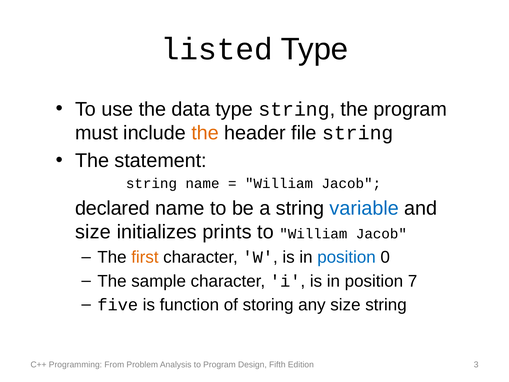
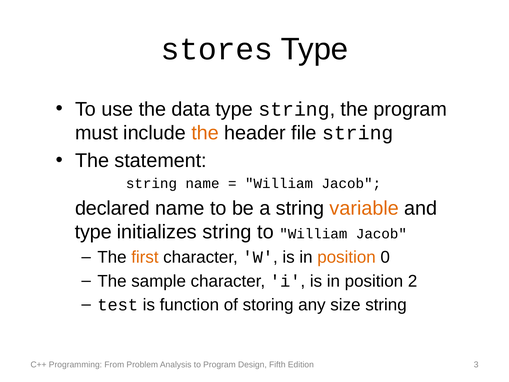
listed: listed -> stores (217, 49)
variable colour: blue -> orange (364, 208)
size: size -> type (93, 232)
initializes prints: prints -> string (227, 232)
position colour: blue -> orange (347, 257)
7: 7 -> 2 (413, 281)
five: five -> test (118, 305)
